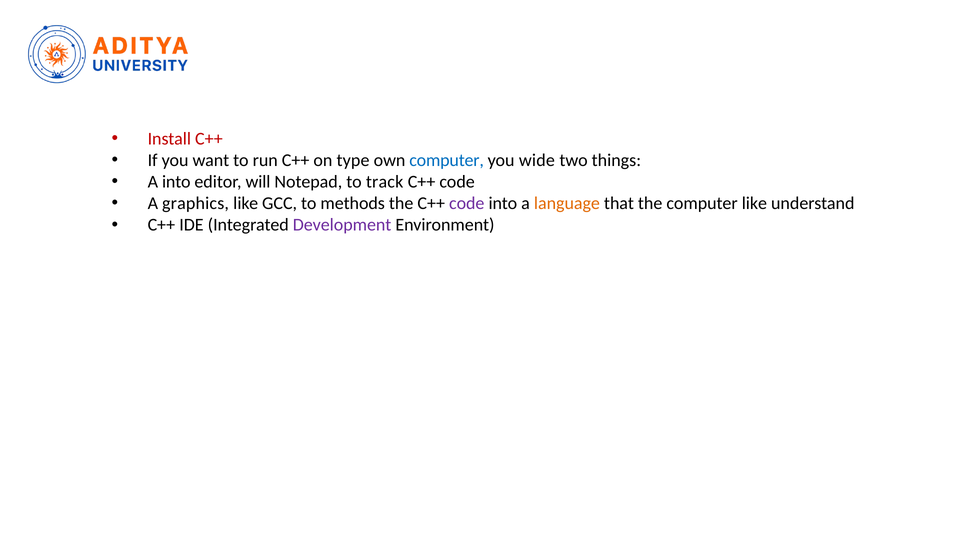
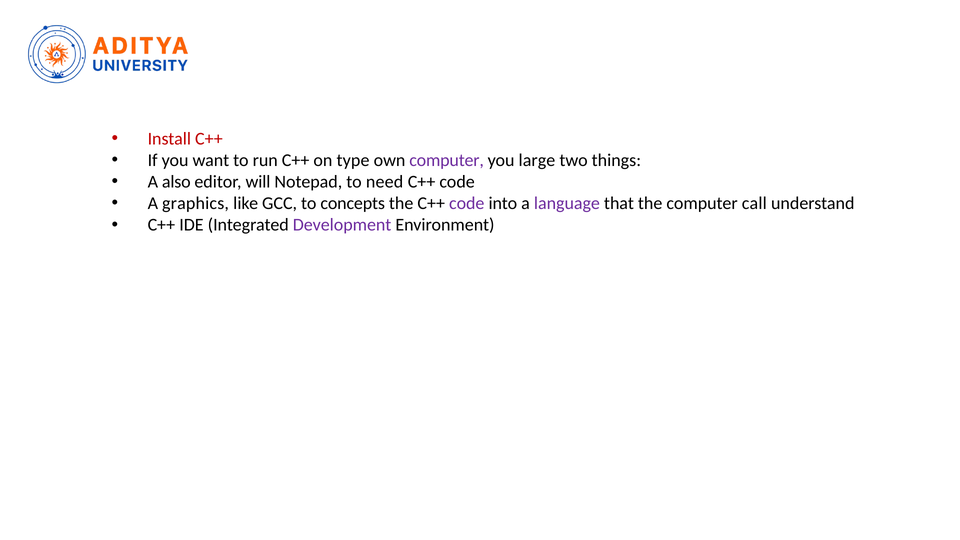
computer colour: blue -> purple (447, 160)
wide: wide -> large (537, 160)
A into: into -> also (176, 182)
track: track -> need (385, 182)
methods: methods -> concepts (353, 203)
language colour: orange -> purple (567, 203)
computer like: like -> call (754, 203)
